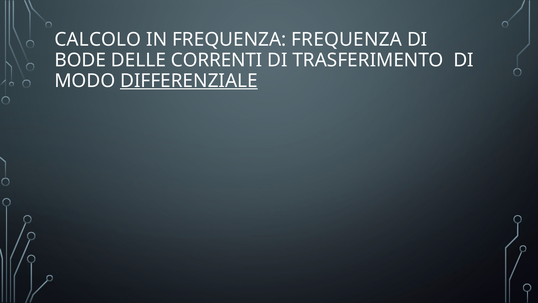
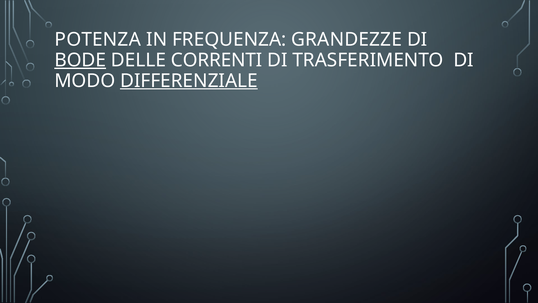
CALCOLO: CALCOLO -> POTENZA (98, 39)
FREQUENZA FREQUENZA: FREQUENZA -> GRANDEZZE (347, 39)
BODE underline: none -> present (80, 60)
